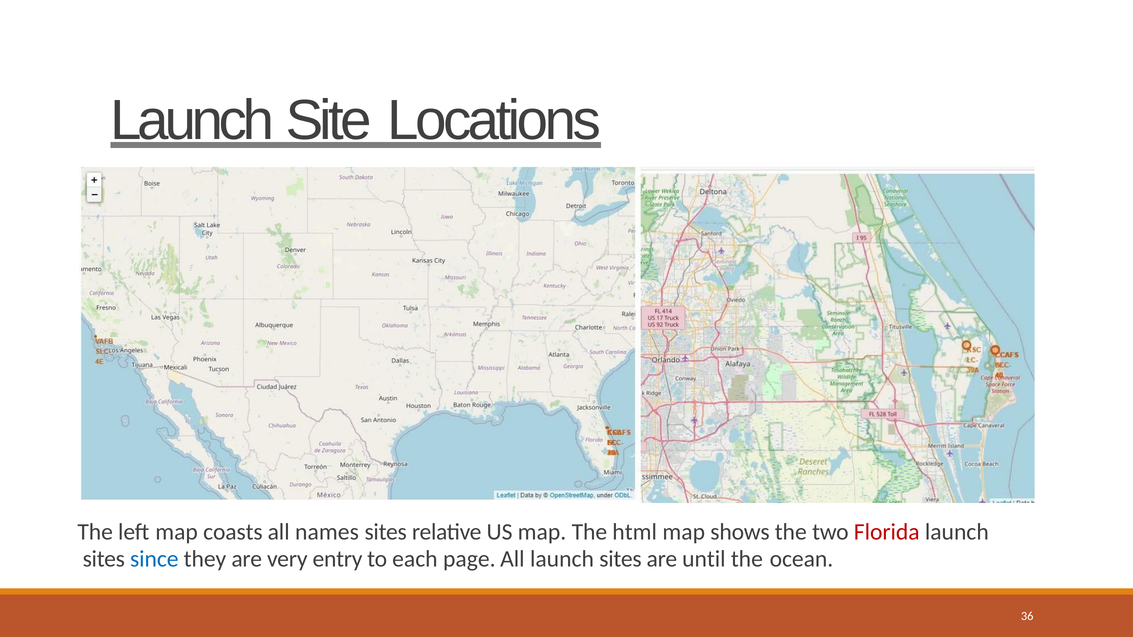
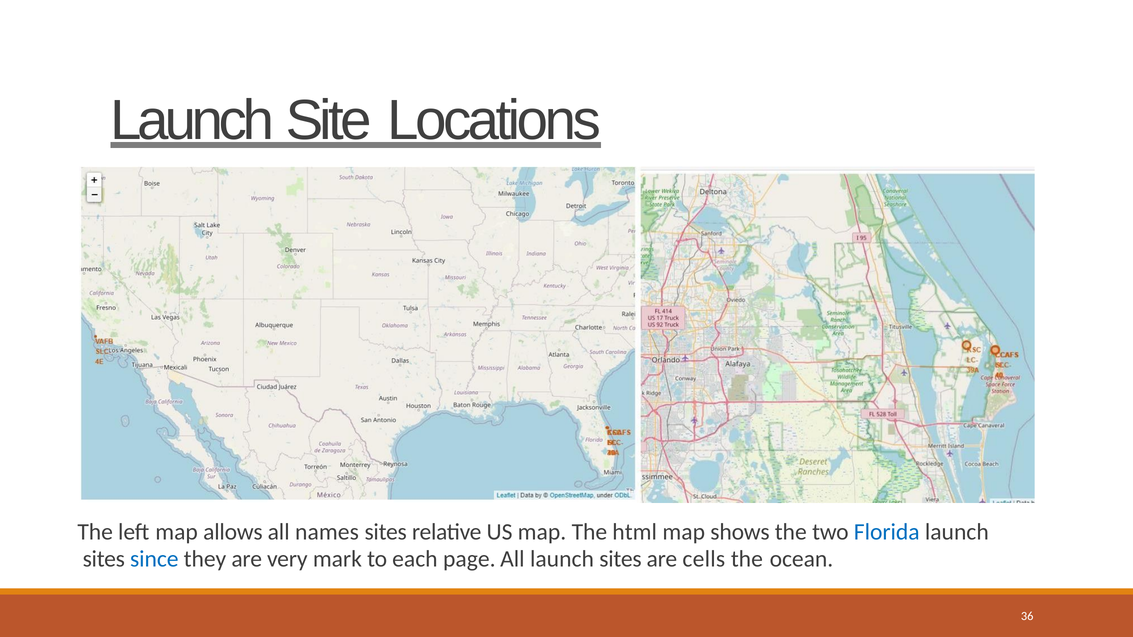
coasts: coasts -> allows (233, 532)
Florida colour: red -> blue (887, 532)
entry: entry -> mark (337, 559)
until: until -> cells (704, 559)
